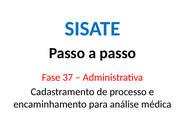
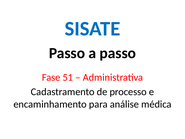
37: 37 -> 51 (68, 77)
